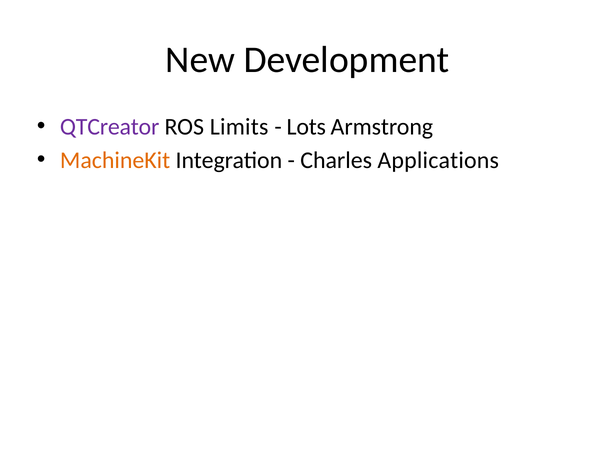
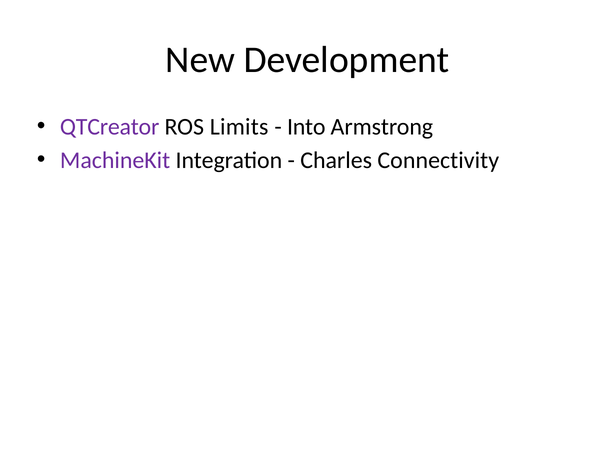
Lots: Lots -> Into (306, 127)
MachineKit colour: orange -> purple (115, 160)
Applications: Applications -> Connectivity (438, 160)
